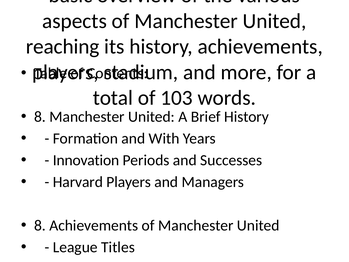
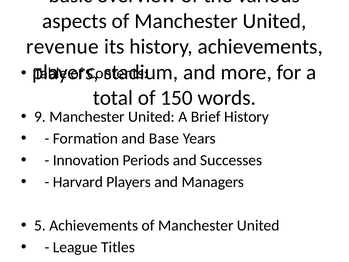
reaching: reaching -> revenue (62, 47)
103: 103 -> 150 (177, 98)
8: 8 -> 9 (40, 117)
and With: With -> Base (164, 138)
8: 8 -> 5 (40, 225)
